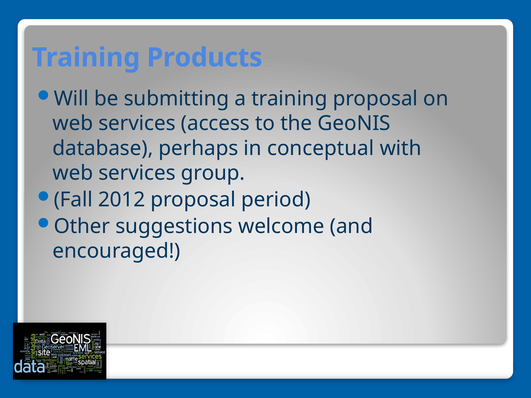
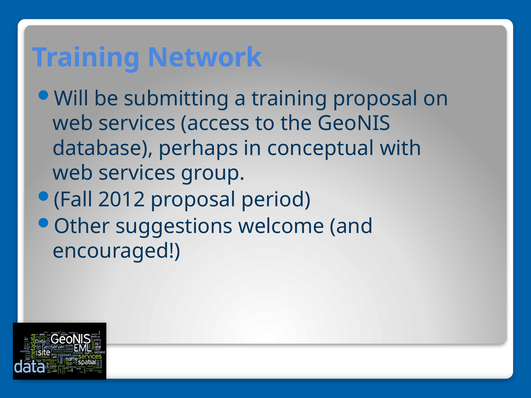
Products: Products -> Network (205, 58)
